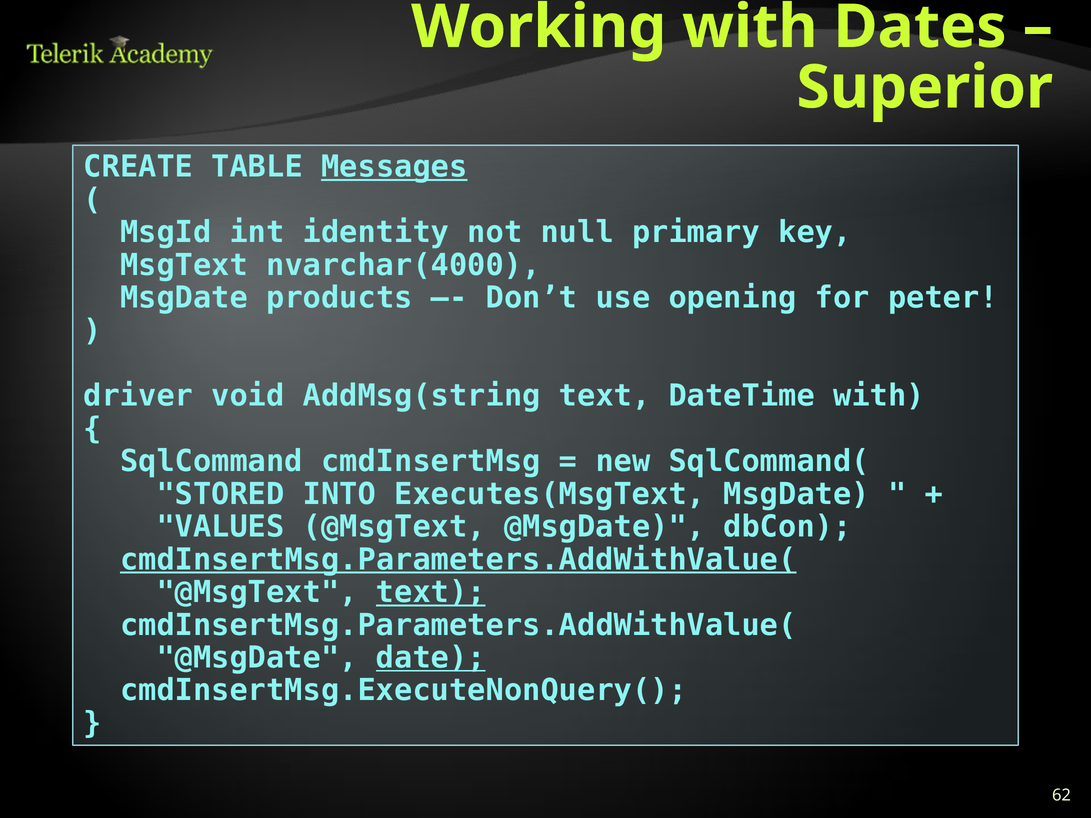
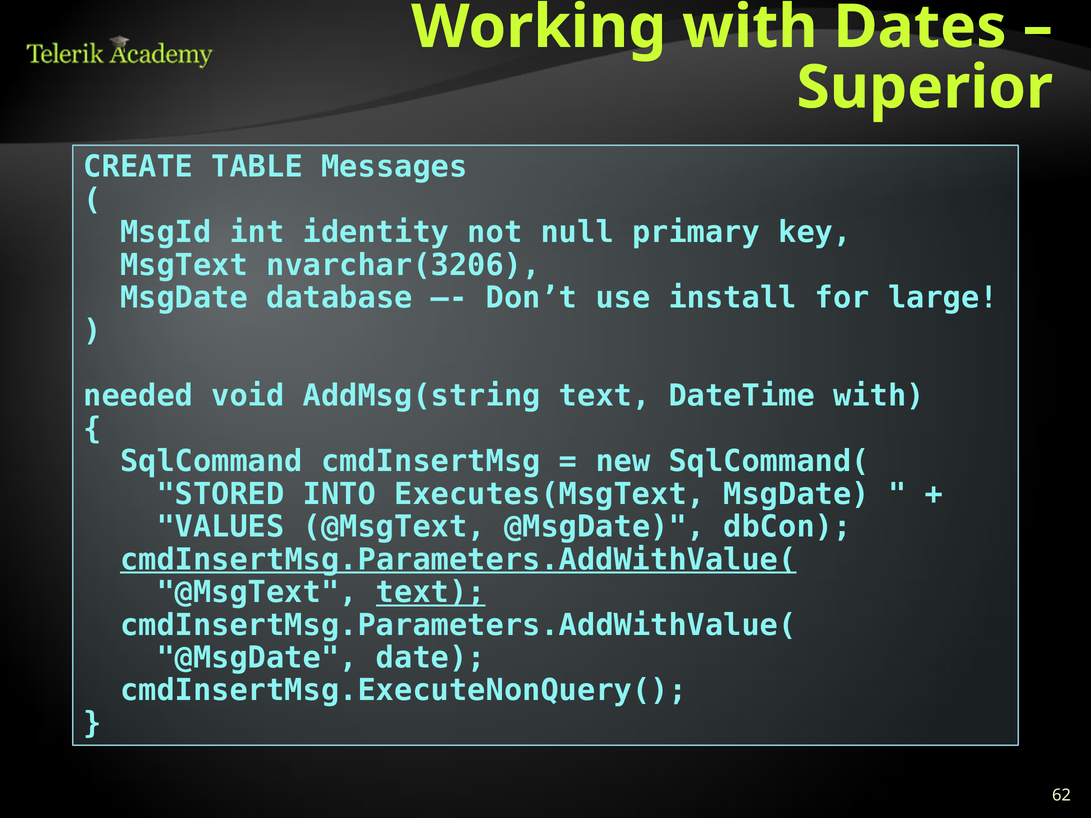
Messages underline: present -> none (394, 167)
nvarchar(4000: nvarchar(4000 -> nvarchar(3206 (403, 265)
products: products -> database (339, 298)
opening: opening -> install (733, 298)
peter: peter -> large (943, 298)
driver: driver -> needed (138, 396)
date underline: present -> none (431, 658)
